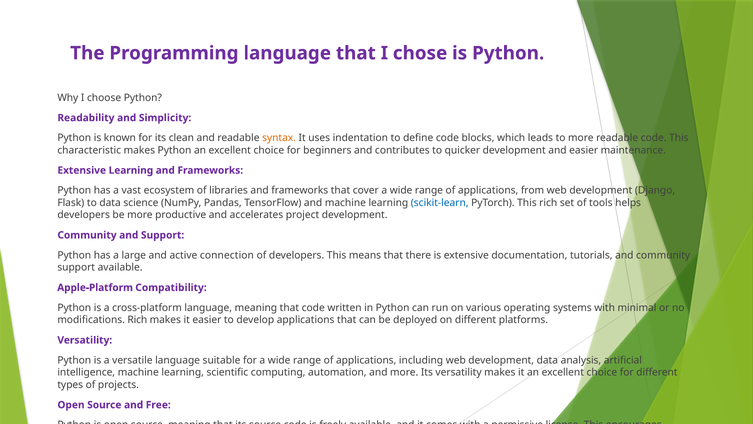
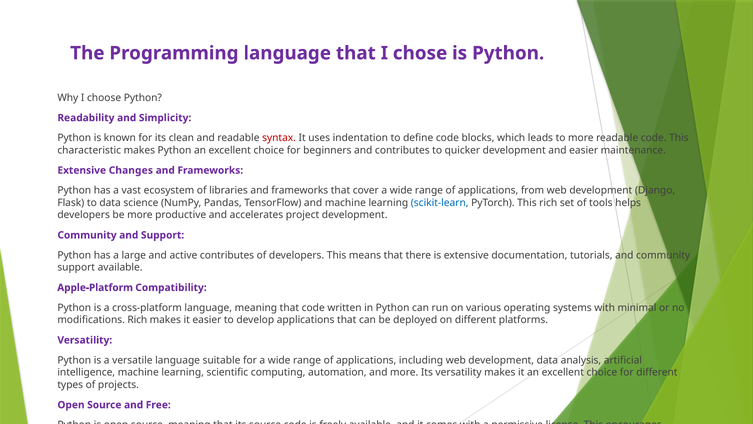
syntax colour: orange -> red (279, 138)
Extensive Learning: Learning -> Changes (131, 170)
active connection: connection -> contributes (227, 255)
